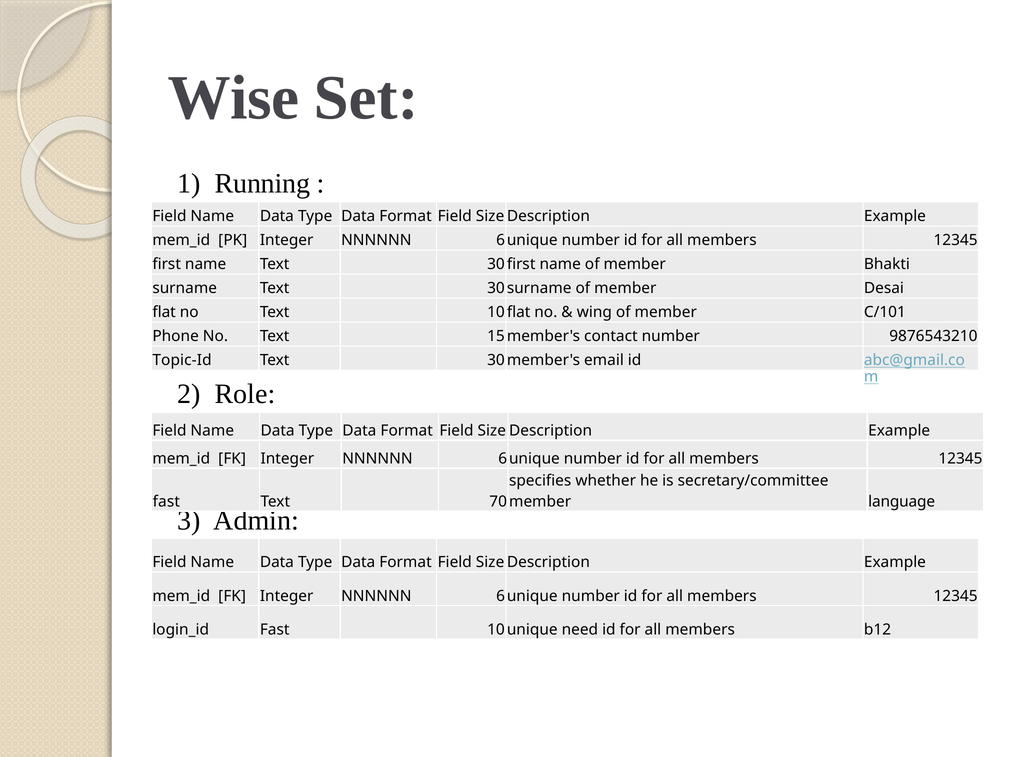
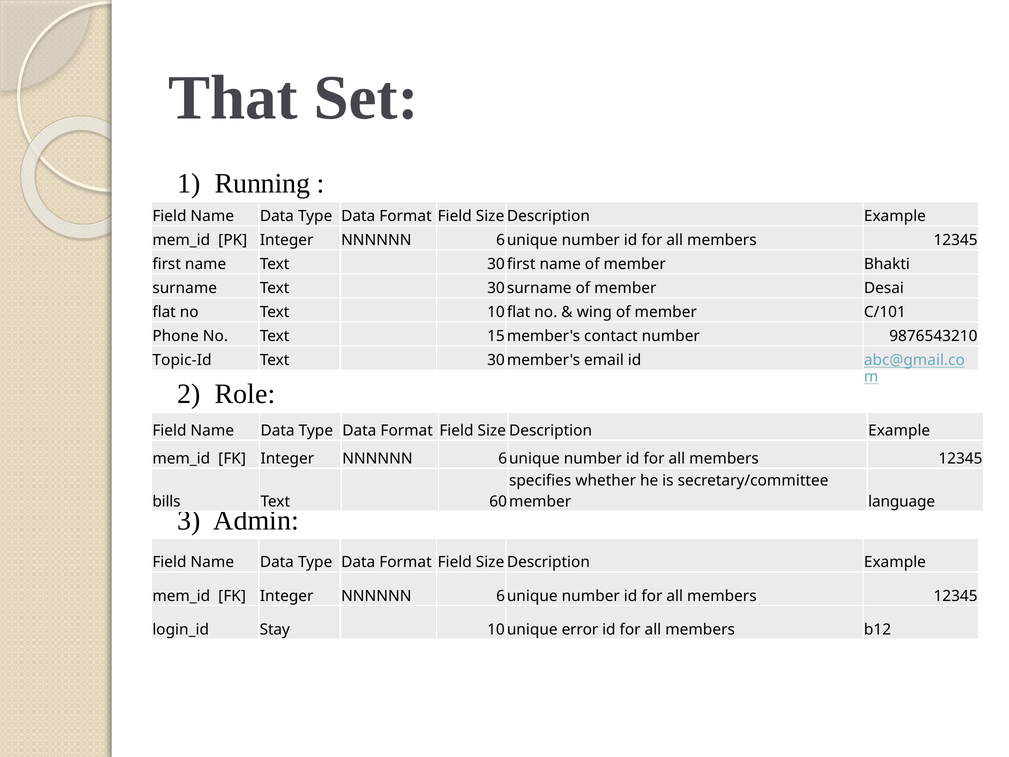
Wise: Wise -> That (233, 98)
fast: fast -> bills (166, 502)
70: 70 -> 60 (498, 502)
Fast: Fast -> Stay (275, 629)
need: need -> error (580, 629)
